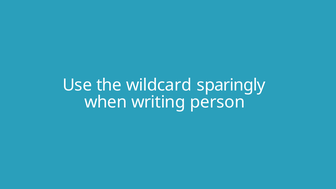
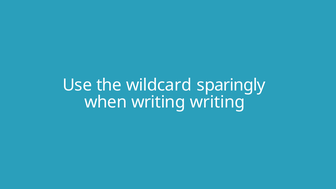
writing person: person -> writing (217, 102)
